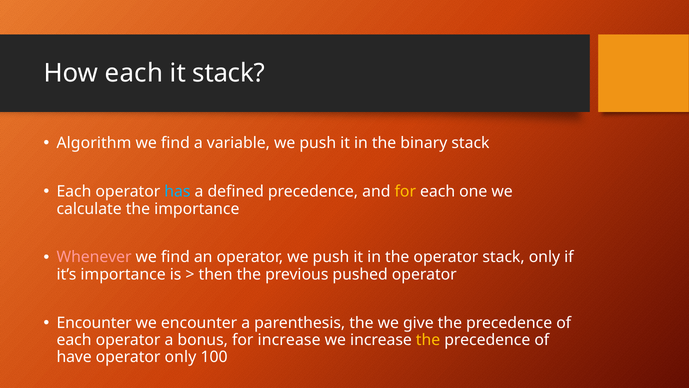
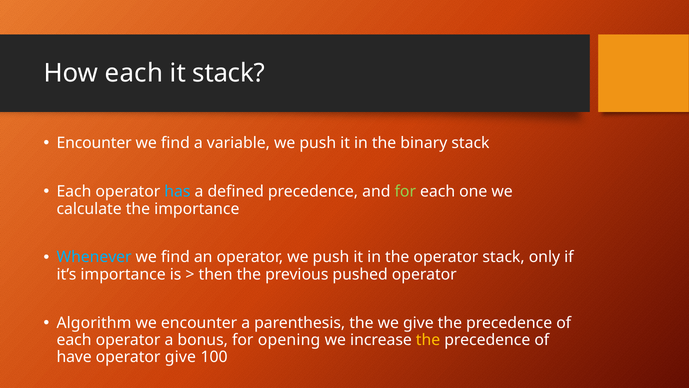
Algorithm: Algorithm -> Encounter (94, 143)
for colour: yellow -> light green (405, 191)
Whenever colour: pink -> light blue (94, 257)
Encounter: Encounter -> Algorithm (94, 322)
for increase: increase -> opening (289, 340)
operator only: only -> give (180, 357)
